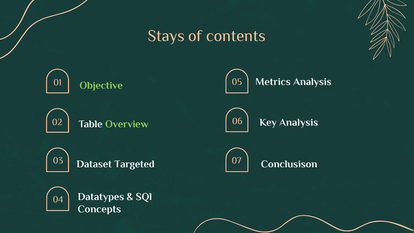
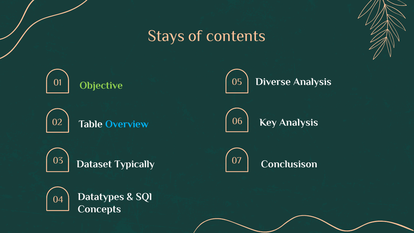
Metrics: Metrics -> Diverse (273, 82)
Overview colour: light green -> light blue (127, 124)
Targeted: Targeted -> Typically (134, 164)
